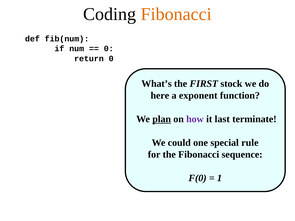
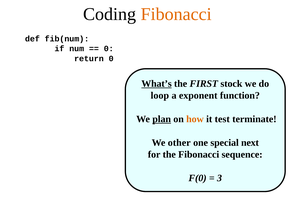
What’s underline: none -> present (157, 84)
here: here -> loop (160, 96)
how colour: purple -> orange (195, 119)
last: last -> test (222, 119)
could: could -> other (179, 143)
rule: rule -> next (250, 143)
1: 1 -> 3 (219, 178)
